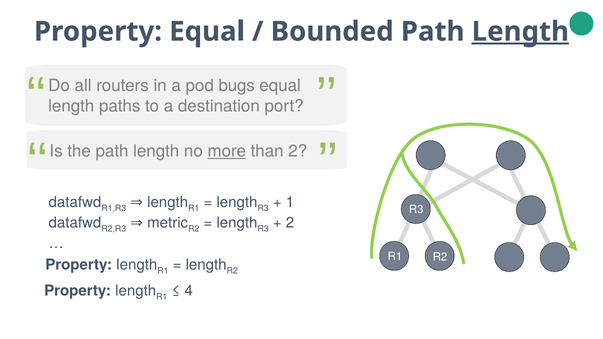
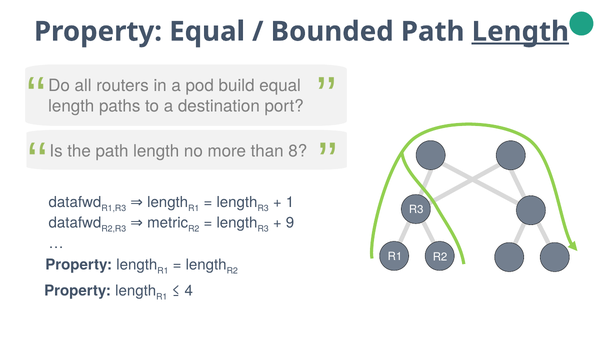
bugs: bugs -> build (237, 86)
more underline: present -> none (227, 152)
than 2: 2 -> 8 (298, 152)
2: 2 -> 9 (290, 223)
